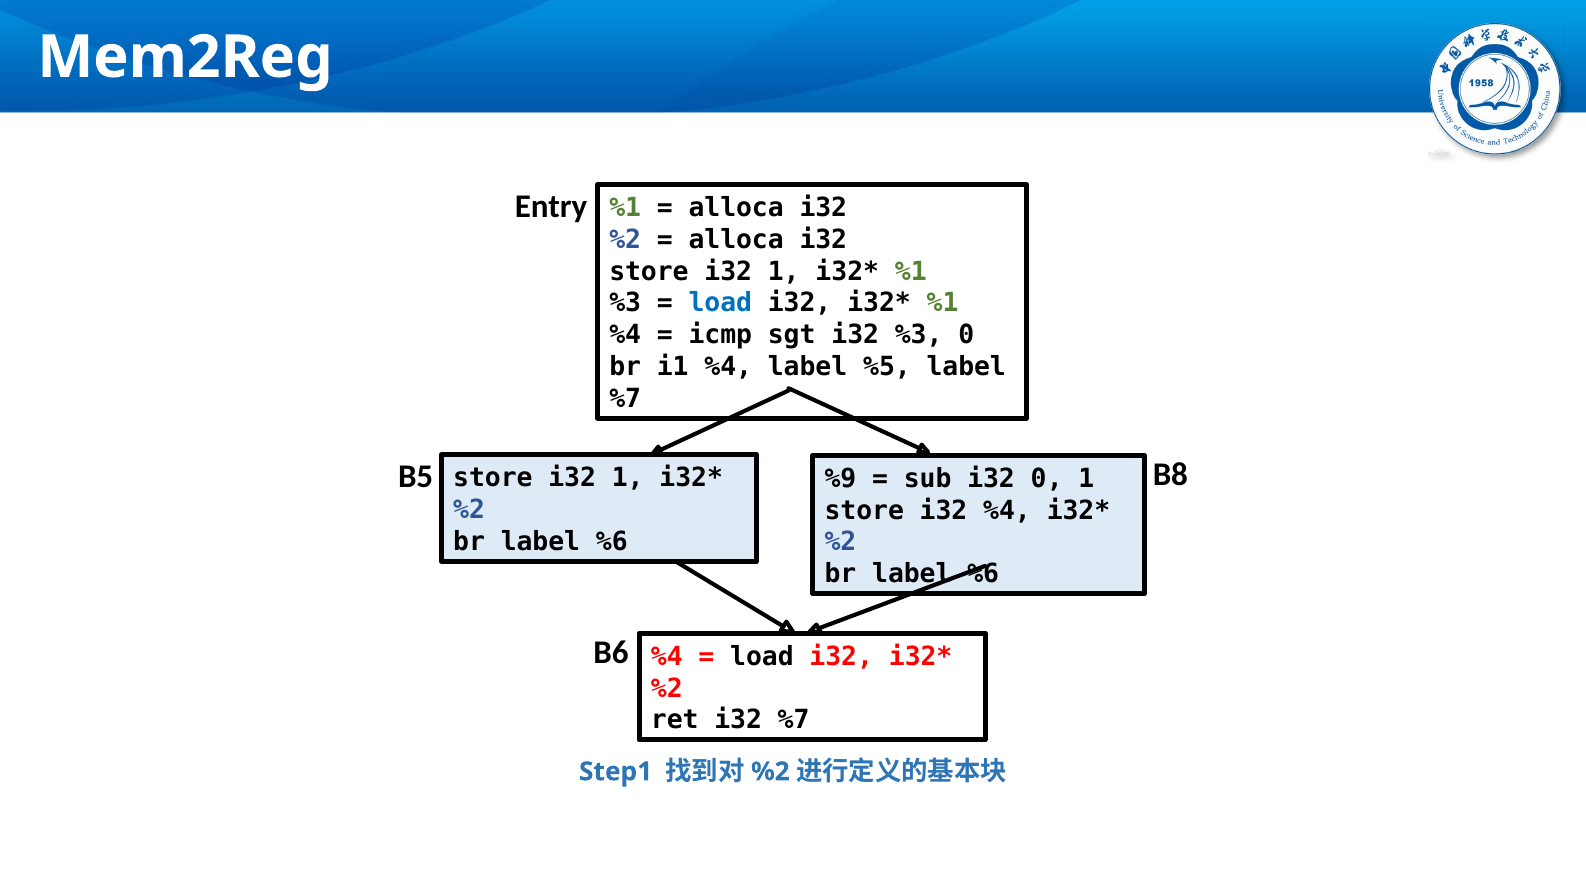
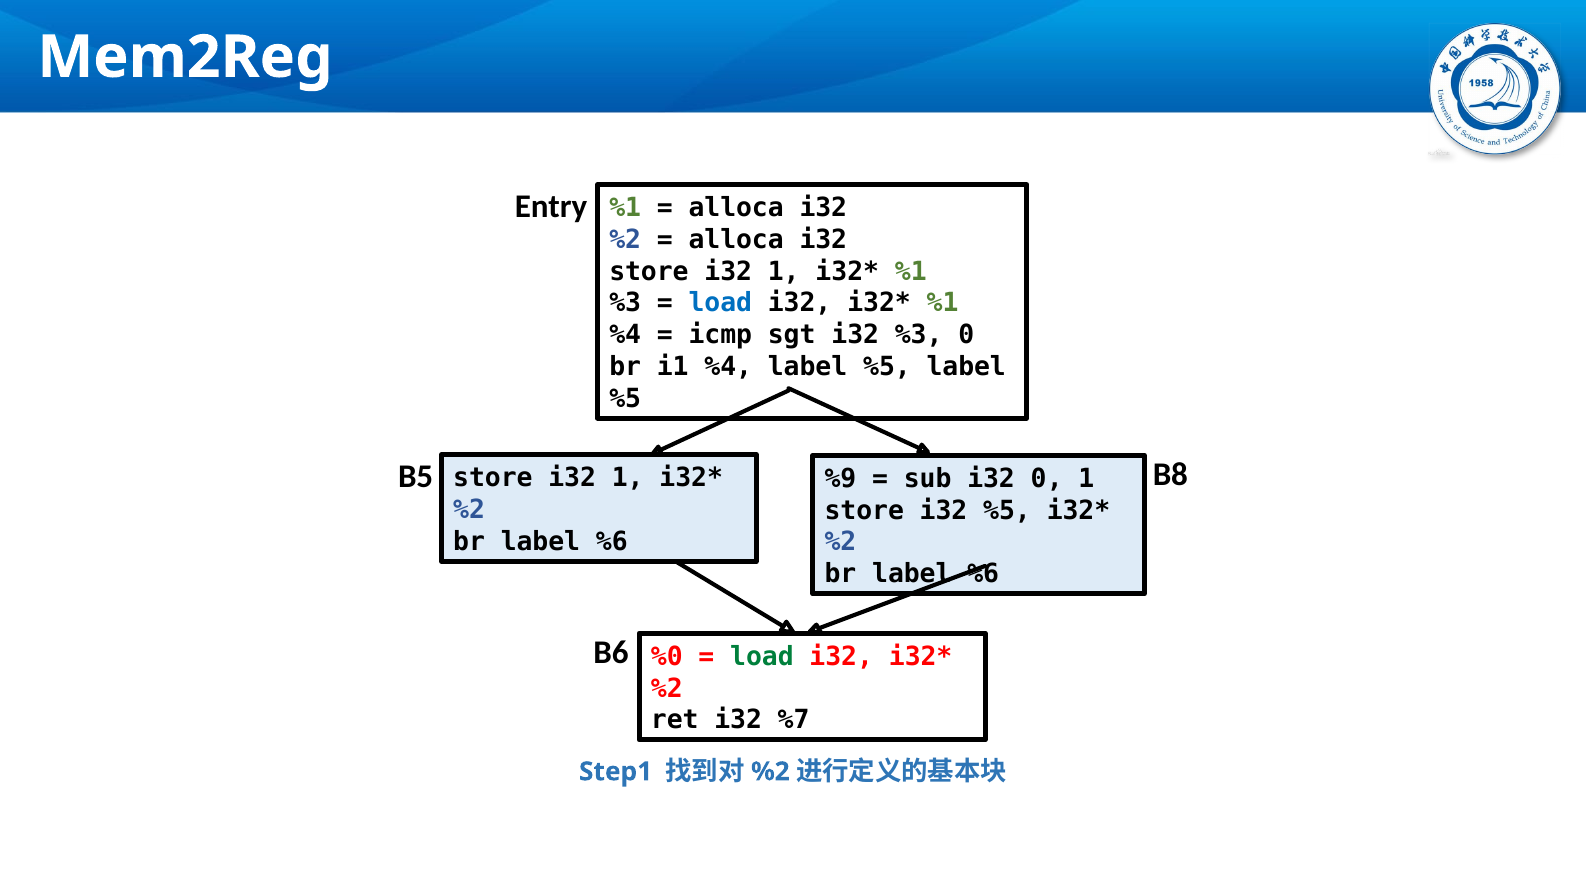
%7: %7 -> %5 (625, 398)
i32 %4: %4 -> %5 (1007, 511)
B6 %4: %4 -> %0 (667, 657)
load colour: black -> green (762, 657)
